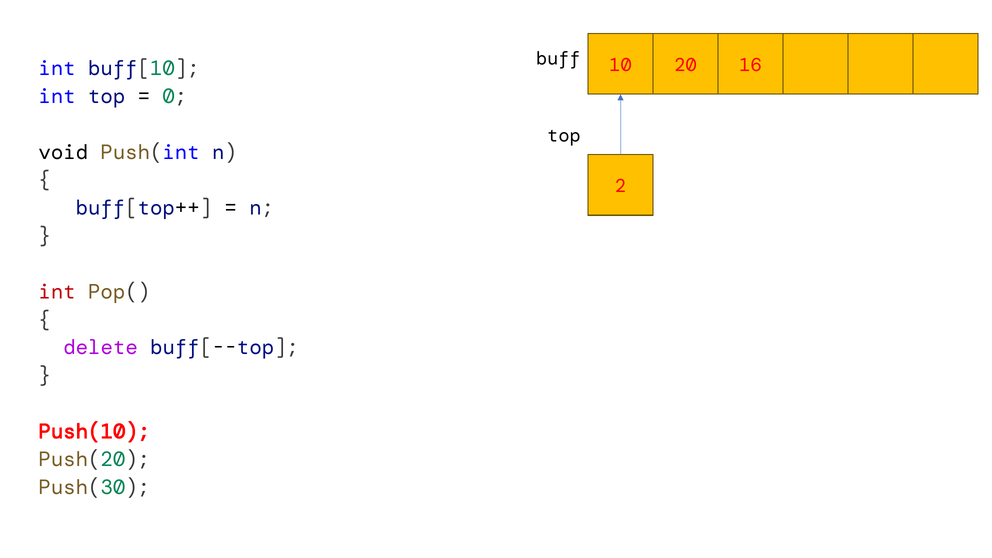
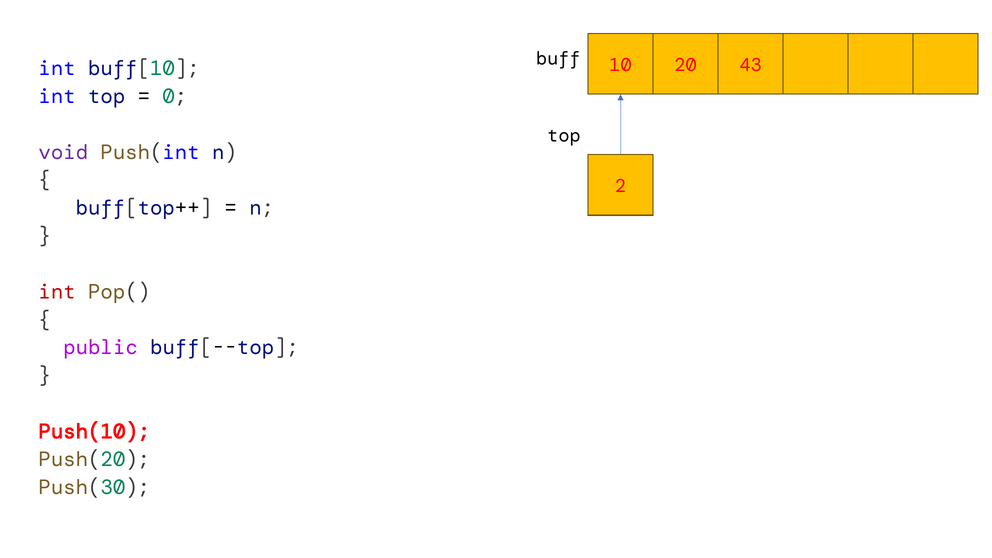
16: 16 -> 43 (751, 65)
void colour: black -> purple (63, 152)
delete: delete -> public (101, 348)
